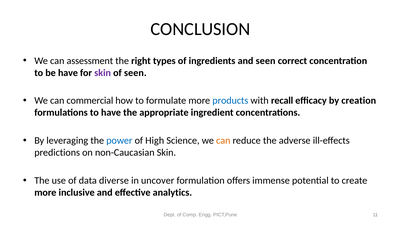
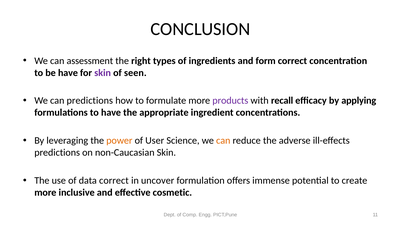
and seen: seen -> form (266, 61)
can commercial: commercial -> predictions (90, 101)
products colour: blue -> purple (230, 101)
creation: creation -> applying (359, 101)
power colour: blue -> orange (119, 141)
High: High -> User (155, 141)
data diverse: diverse -> correct (114, 181)
analytics: analytics -> cosmetic (172, 193)
